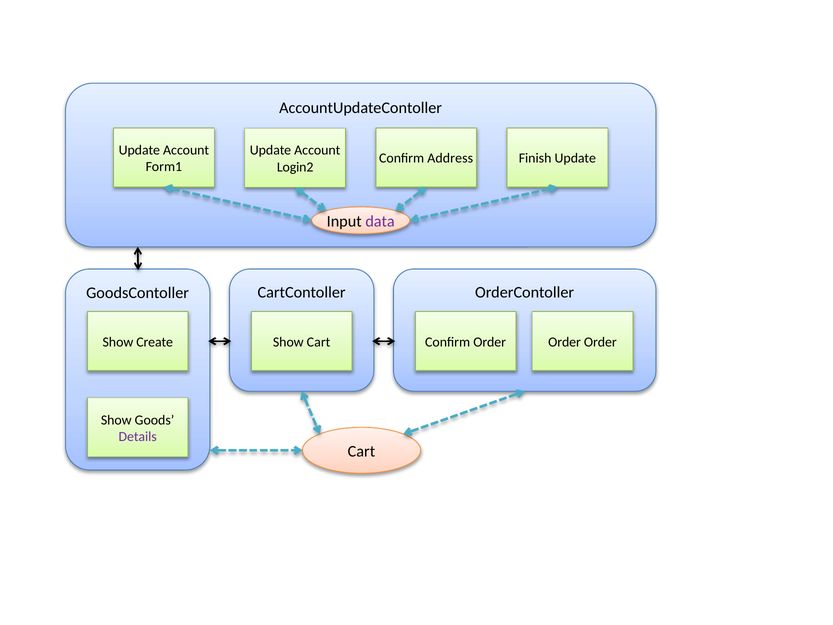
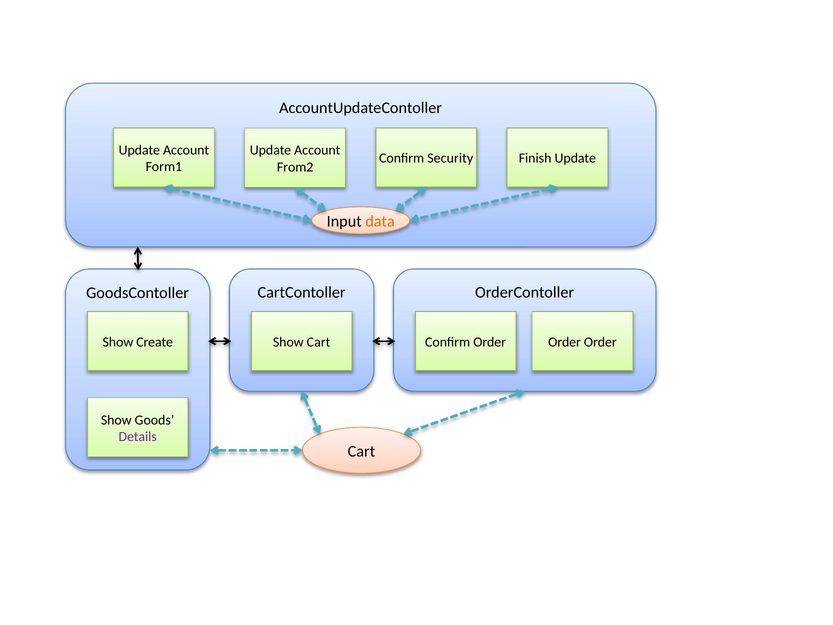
Address: Address -> Security (450, 158)
Login2: Login2 -> From2 (295, 167)
data colour: purple -> orange (380, 221)
